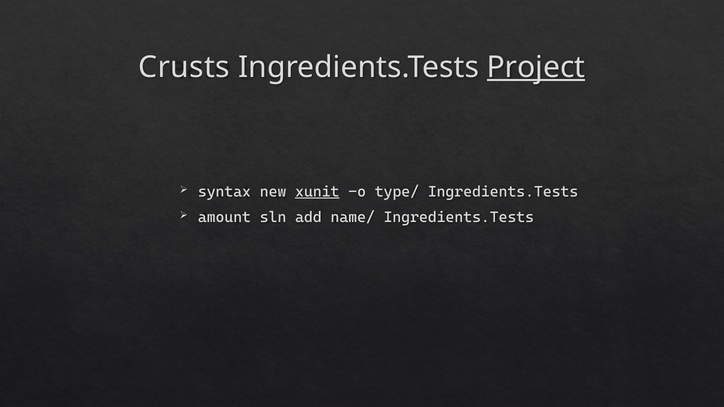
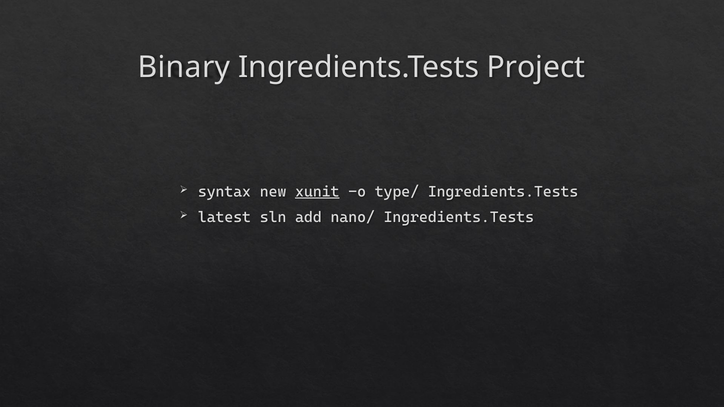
Crusts: Crusts -> Binary (184, 67)
Project underline: present -> none (536, 67)
amount: amount -> latest (224, 217)
name/: name/ -> nano/ (353, 217)
